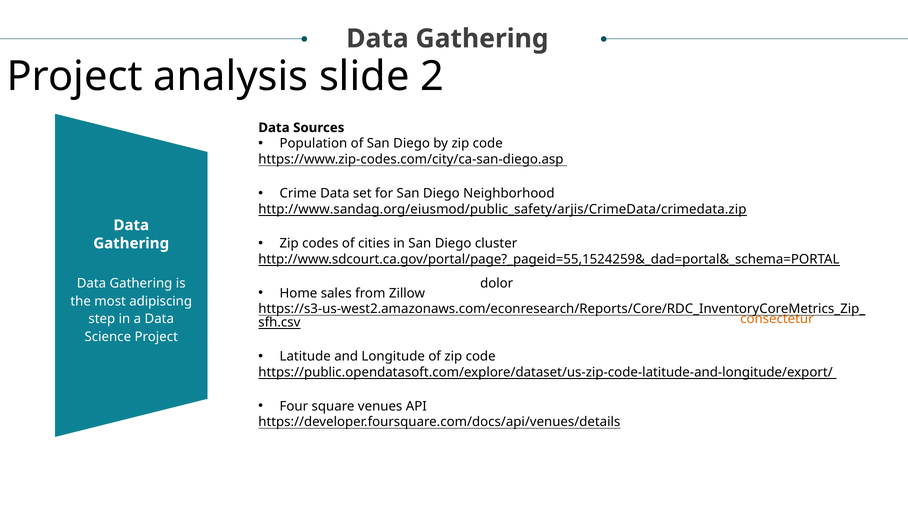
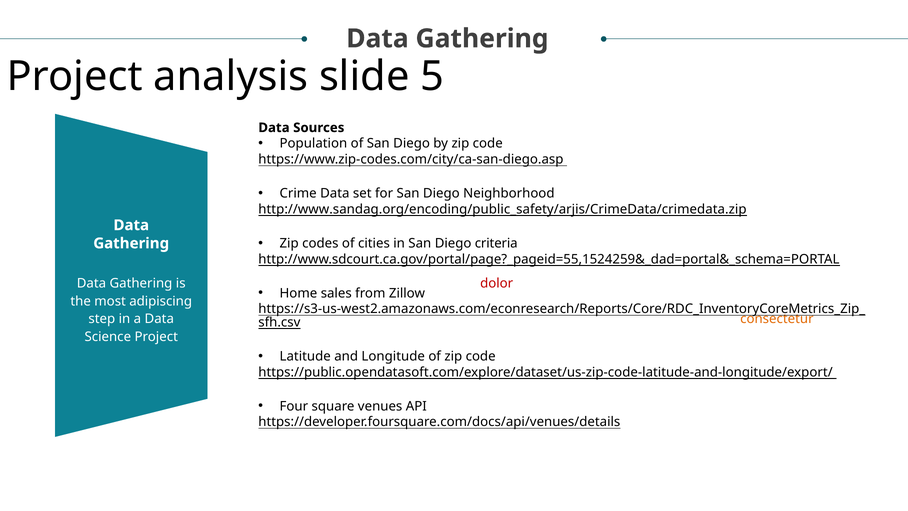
2: 2 -> 5 (432, 76)
http://www.sandag.org/eiusmod/public_safety/arjis/CrimeData/crimedata.zip: http://www.sandag.org/eiusmod/public_safety/arjis/CrimeData/crimedata.zip -> http://www.sandag.org/encoding/public_safety/arjis/CrimeData/crimedata.zip (502, 209)
cluster: cluster -> criteria (496, 243)
dolor colour: black -> red (497, 283)
